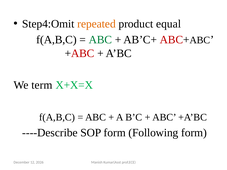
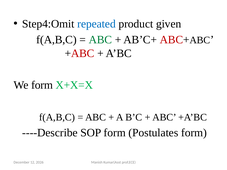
repeated colour: orange -> blue (96, 24)
equal: equal -> given (169, 24)
We term: term -> form (42, 85)
Following: Following -> Postulates (153, 133)
